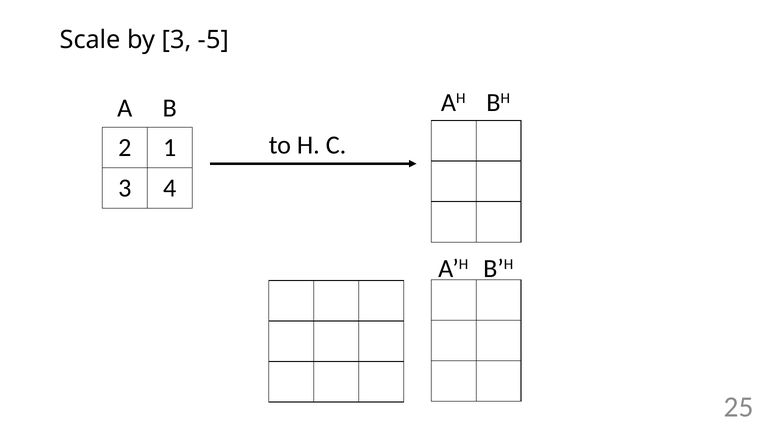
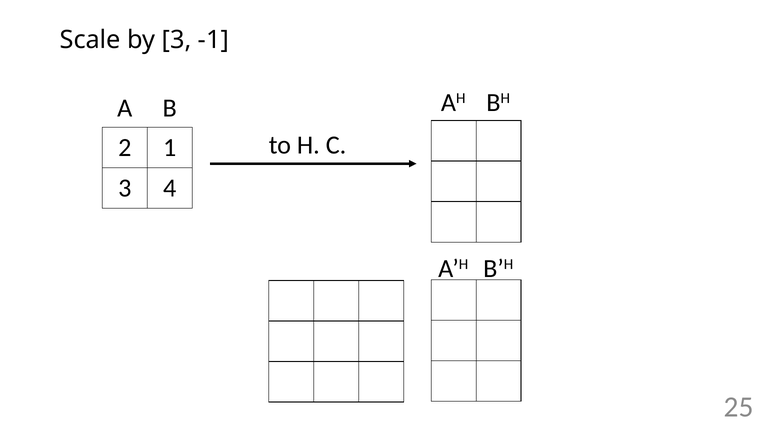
-5: -5 -> -1 (213, 40)
